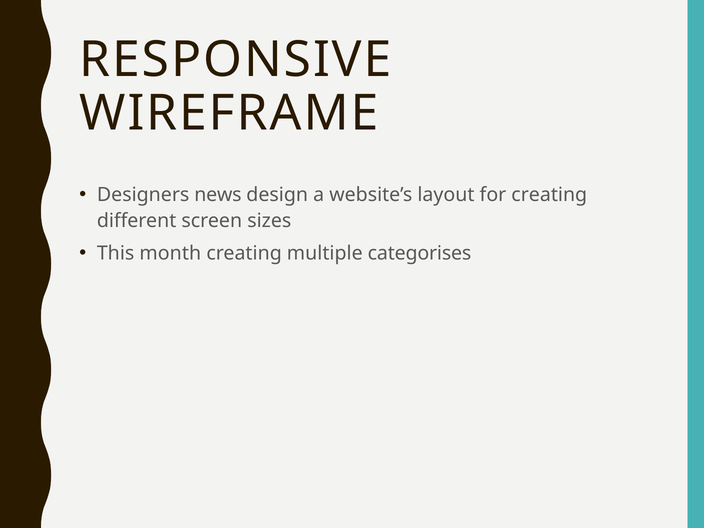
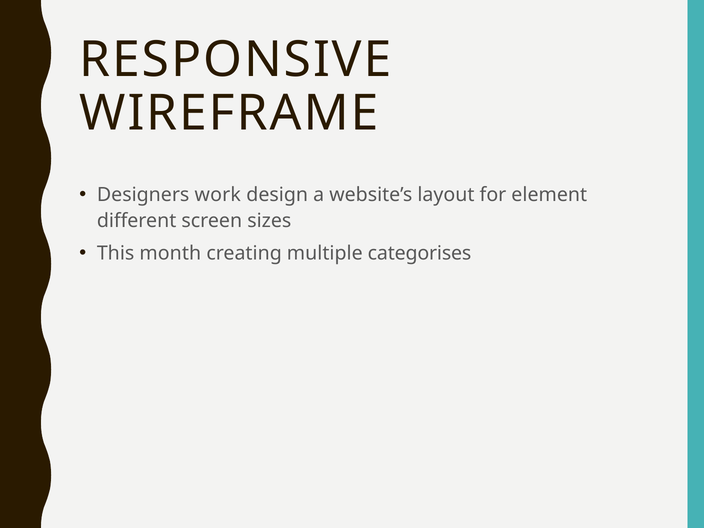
news: news -> work (218, 195)
for creating: creating -> element (549, 195)
